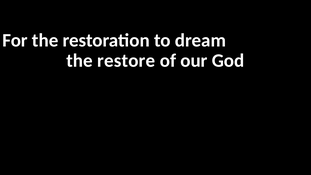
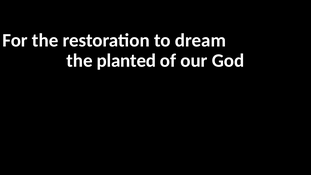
restore: restore -> planted (126, 61)
